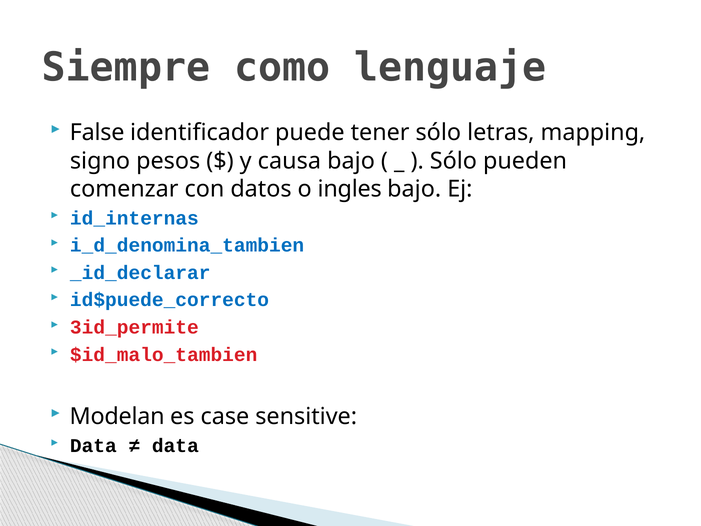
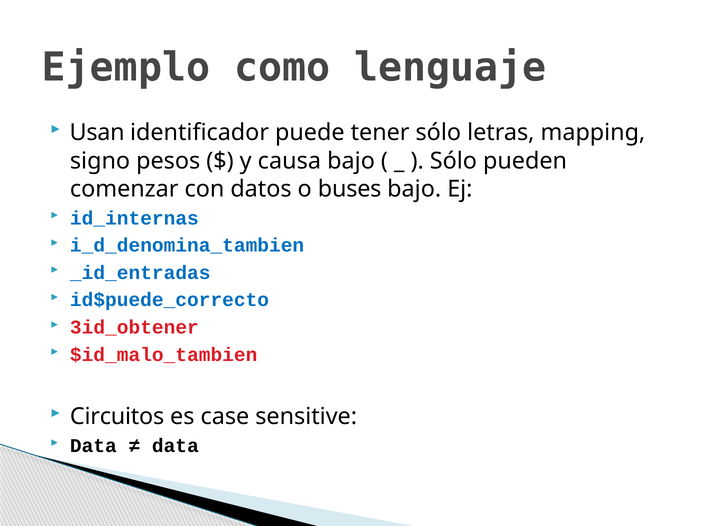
Siempre: Siempre -> Ejemplo (126, 68)
False: False -> Usan (97, 133)
ingles: ingles -> buses (350, 189)
_id_declarar: _id_declarar -> _id_entradas (140, 273)
3id_permite: 3id_permite -> 3id_obtener (134, 327)
Modelan: Modelan -> Circuitos (117, 416)
